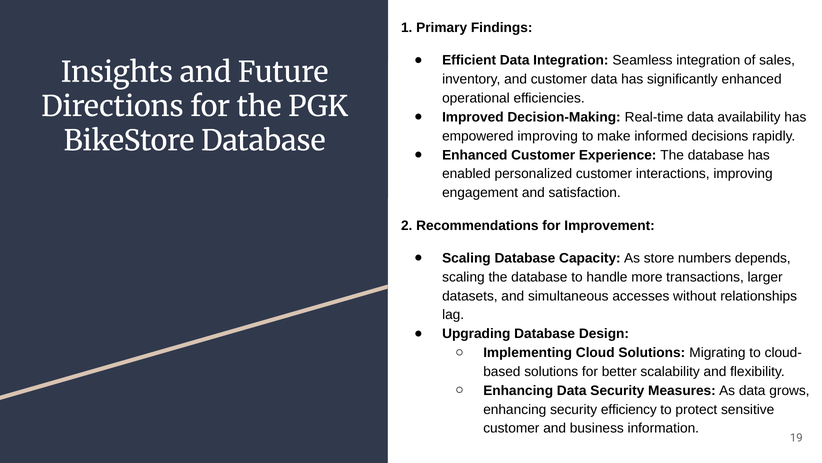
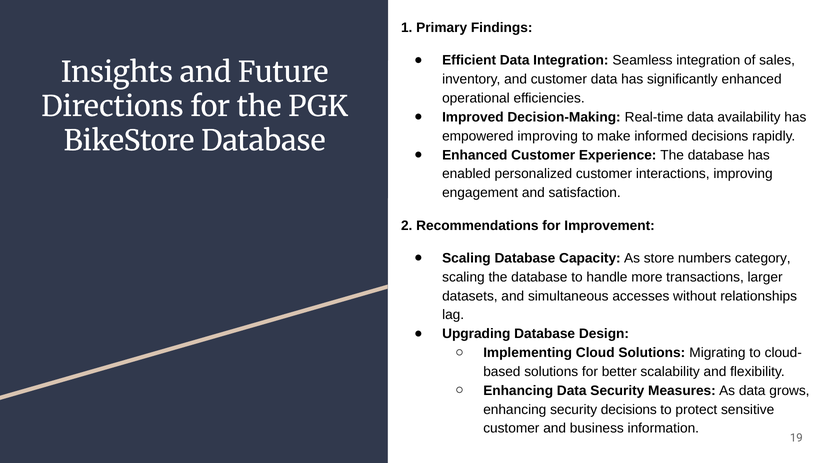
depends: depends -> category (763, 258)
security efficiency: efficiency -> decisions (629, 409)
